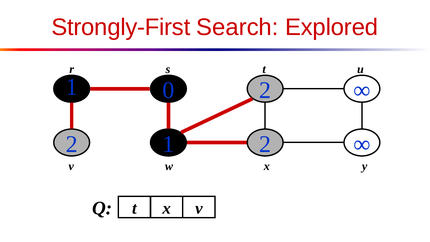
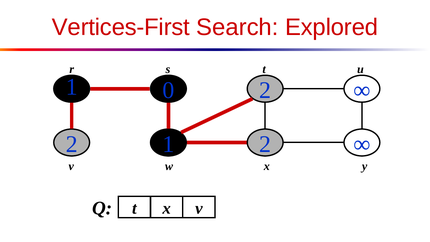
Strongly-First: Strongly-First -> Vertices-First (121, 27)
